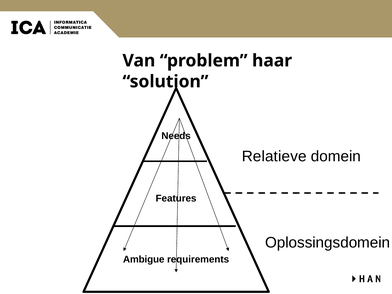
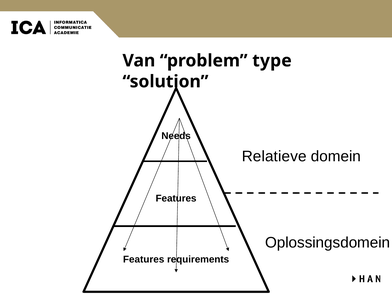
haar: haar -> type (272, 61)
Ambigue: Ambigue -> Features (144, 260)
